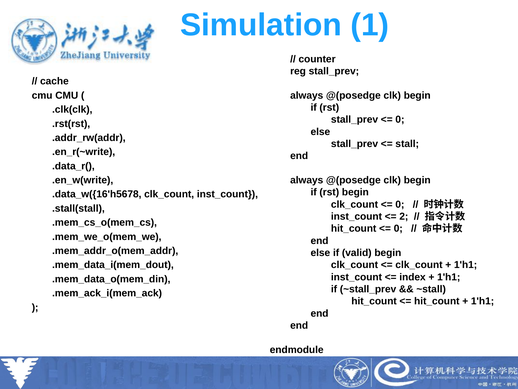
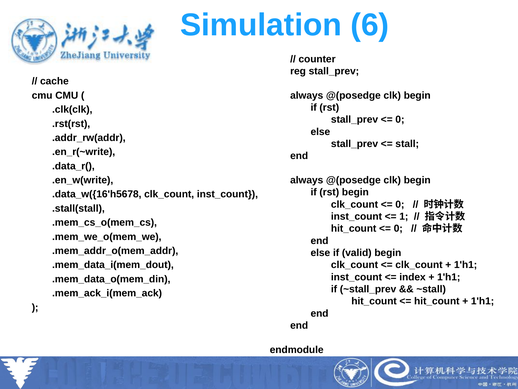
1: 1 -> 6 (370, 25)
2: 2 -> 1 (404, 216)
